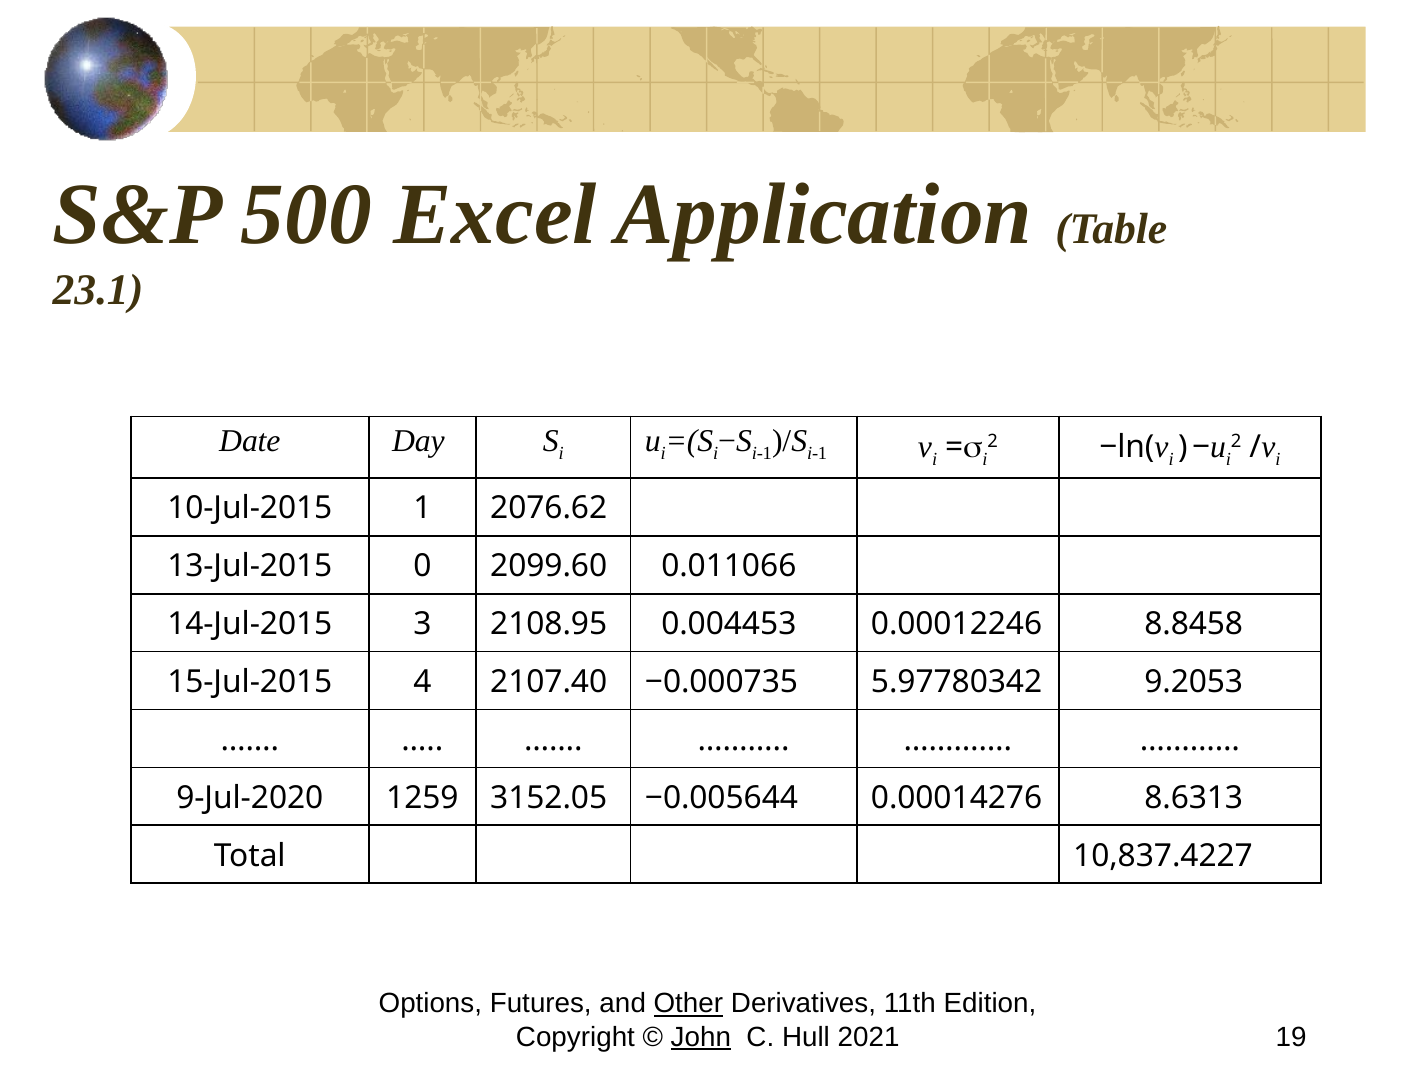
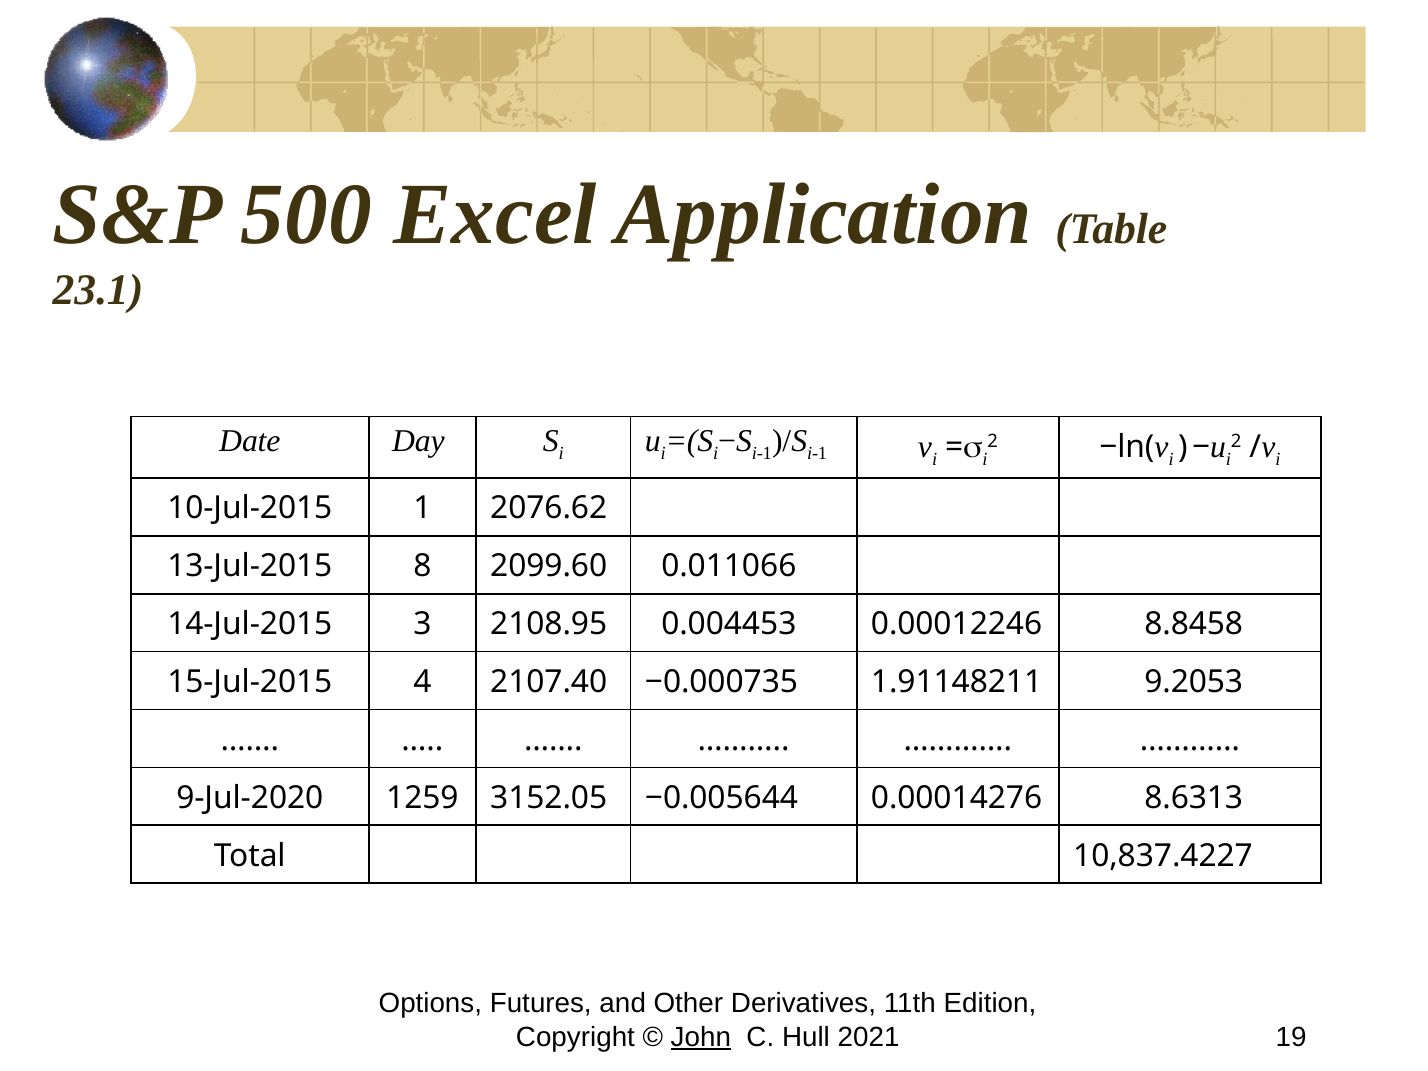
0: 0 -> 8 (422, 566)
5.97780342: 5.97780342 -> 1.91148211 (957, 682)
Other underline: present -> none (688, 1004)
